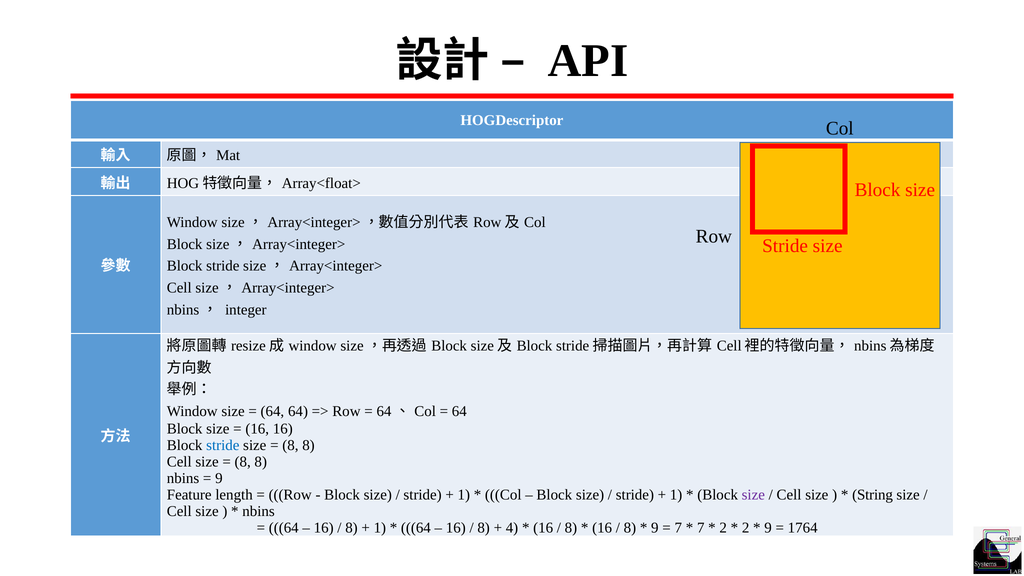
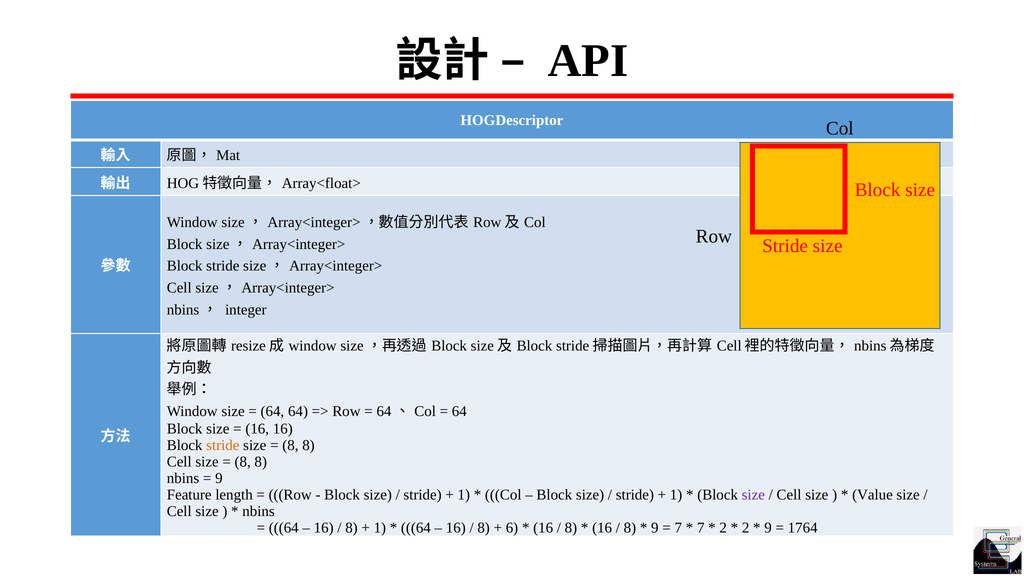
stride colour: blue -> orange (223, 445)
String: String -> Value (872, 495)
4: 4 -> 6 (512, 528)
